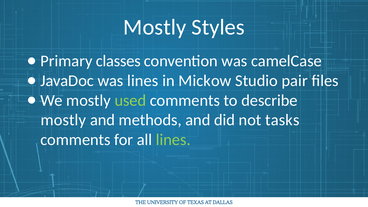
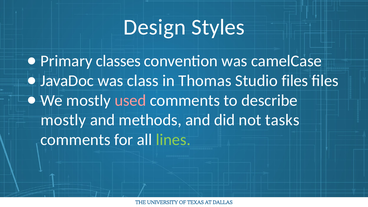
Mostly: Mostly -> Design (155, 27)
was lines: lines -> class (143, 81)
Mickow: Mickow -> Thomas (205, 81)
Studio pair: pair -> files (295, 81)
used colour: light green -> pink (130, 100)
